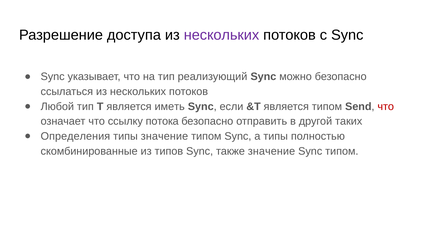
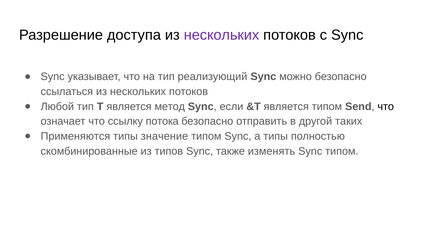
иметь: иметь -> метод (170, 107)
что colour: red -> black (386, 107)
Определения: Определения -> Применяются (75, 136)
также значение: значение -> изменять (271, 151)
